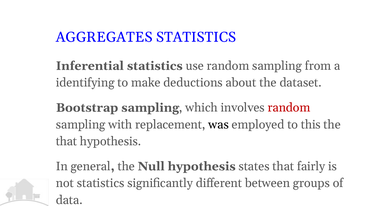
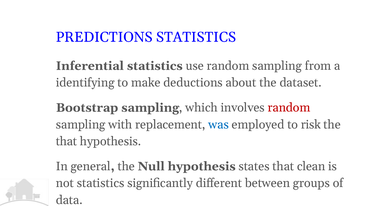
AGGREGATES: AGGREGATES -> PREDICTIONS (104, 37)
was colour: black -> blue (219, 124)
this: this -> risk (311, 124)
fairly: fairly -> clean (311, 166)
